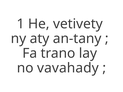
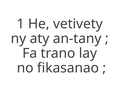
vavahady: vavahady -> fikasanao (68, 68)
